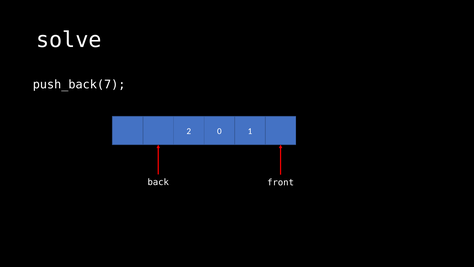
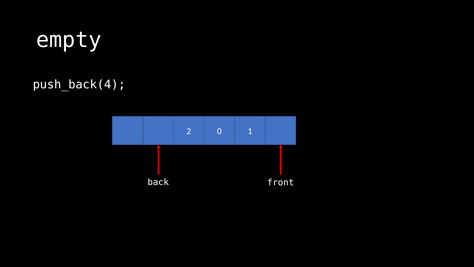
solve: solve -> empty (69, 40)
push_back(7: push_back(7 -> push_back(4 (79, 84)
